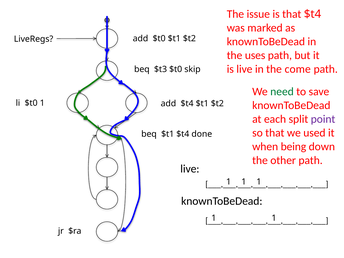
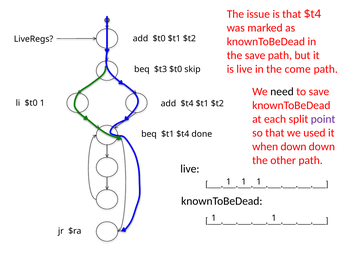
the uses: uses -> save (255, 55)
need colour: green -> black (282, 92)
when being: being -> down (293, 147)
